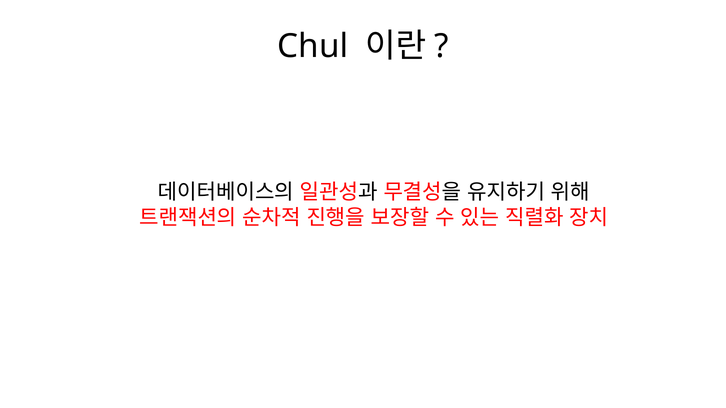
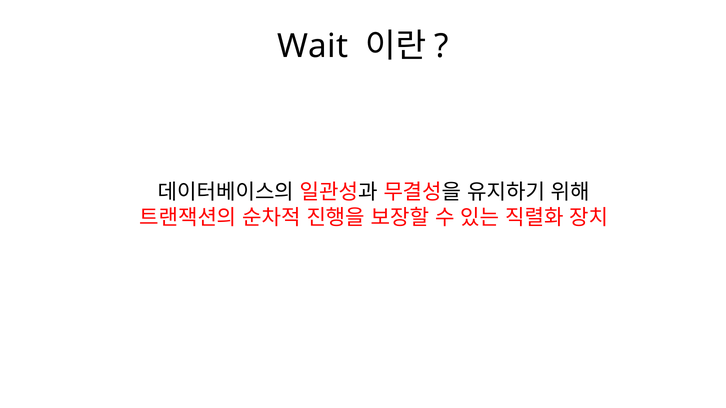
Chul: Chul -> Wait (313, 46)
